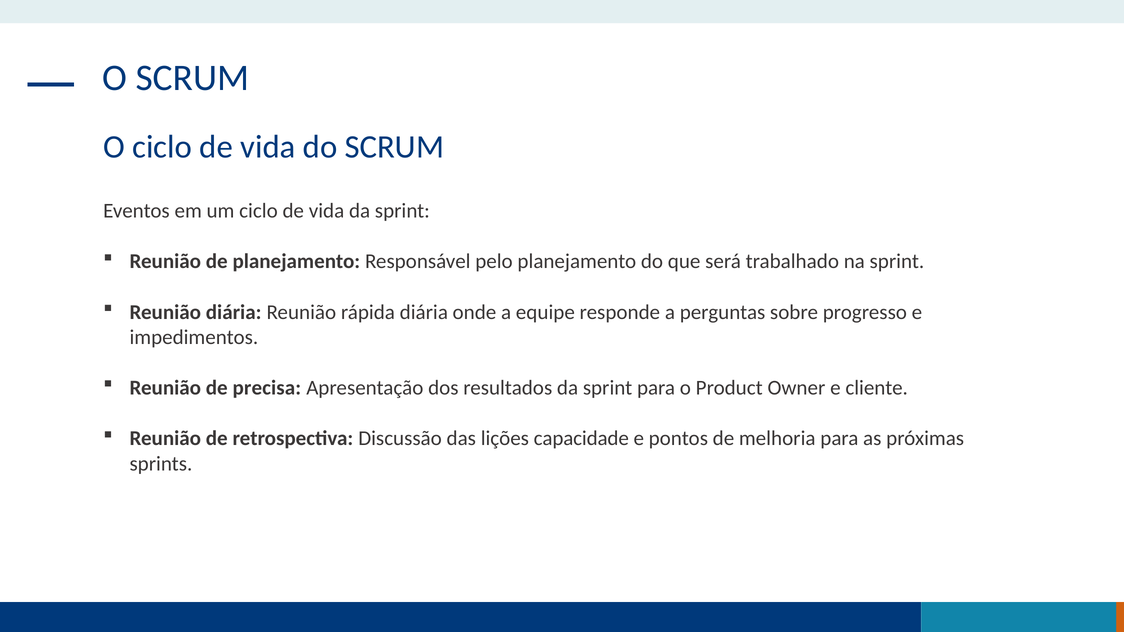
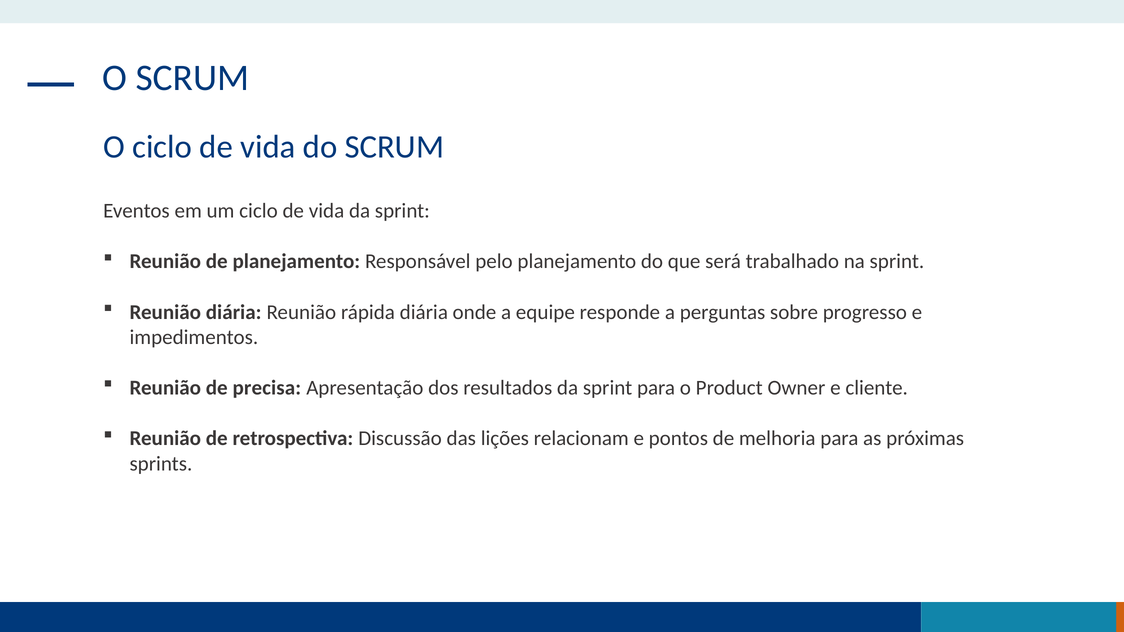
capacidade: capacidade -> relacionam (581, 439)
